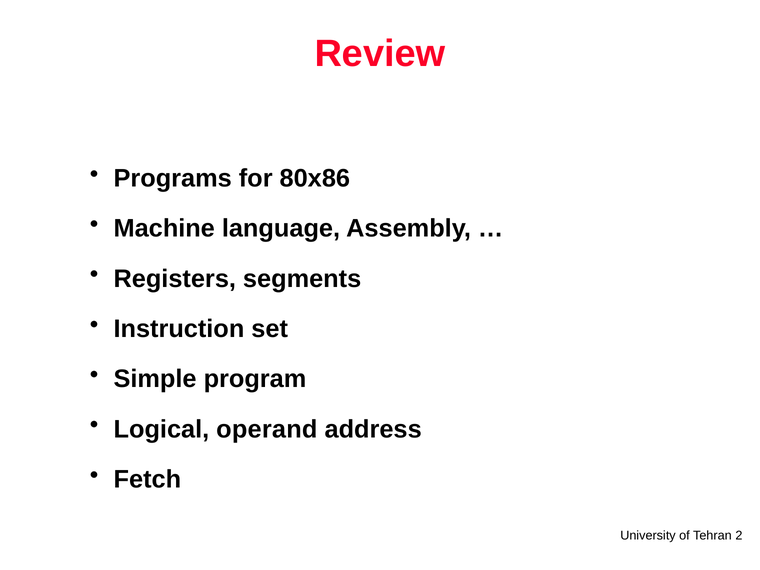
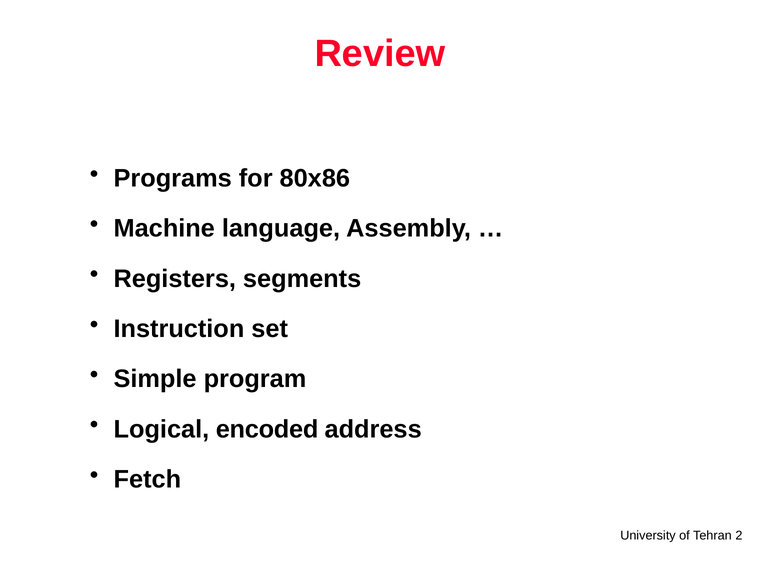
operand: operand -> encoded (267, 429)
